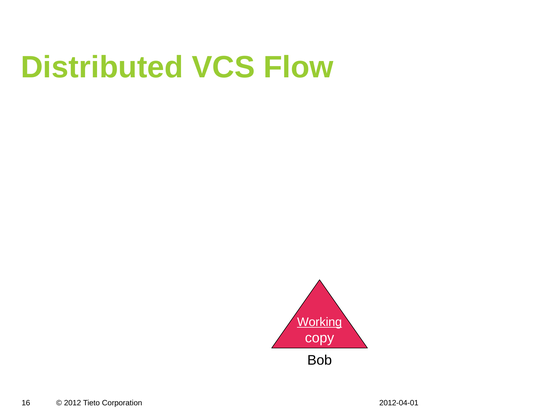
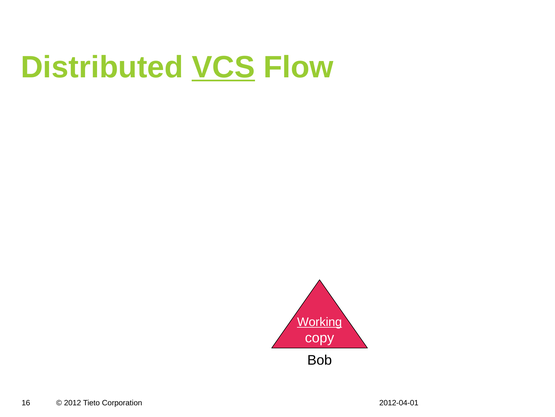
VCS underline: none -> present (223, 67)
